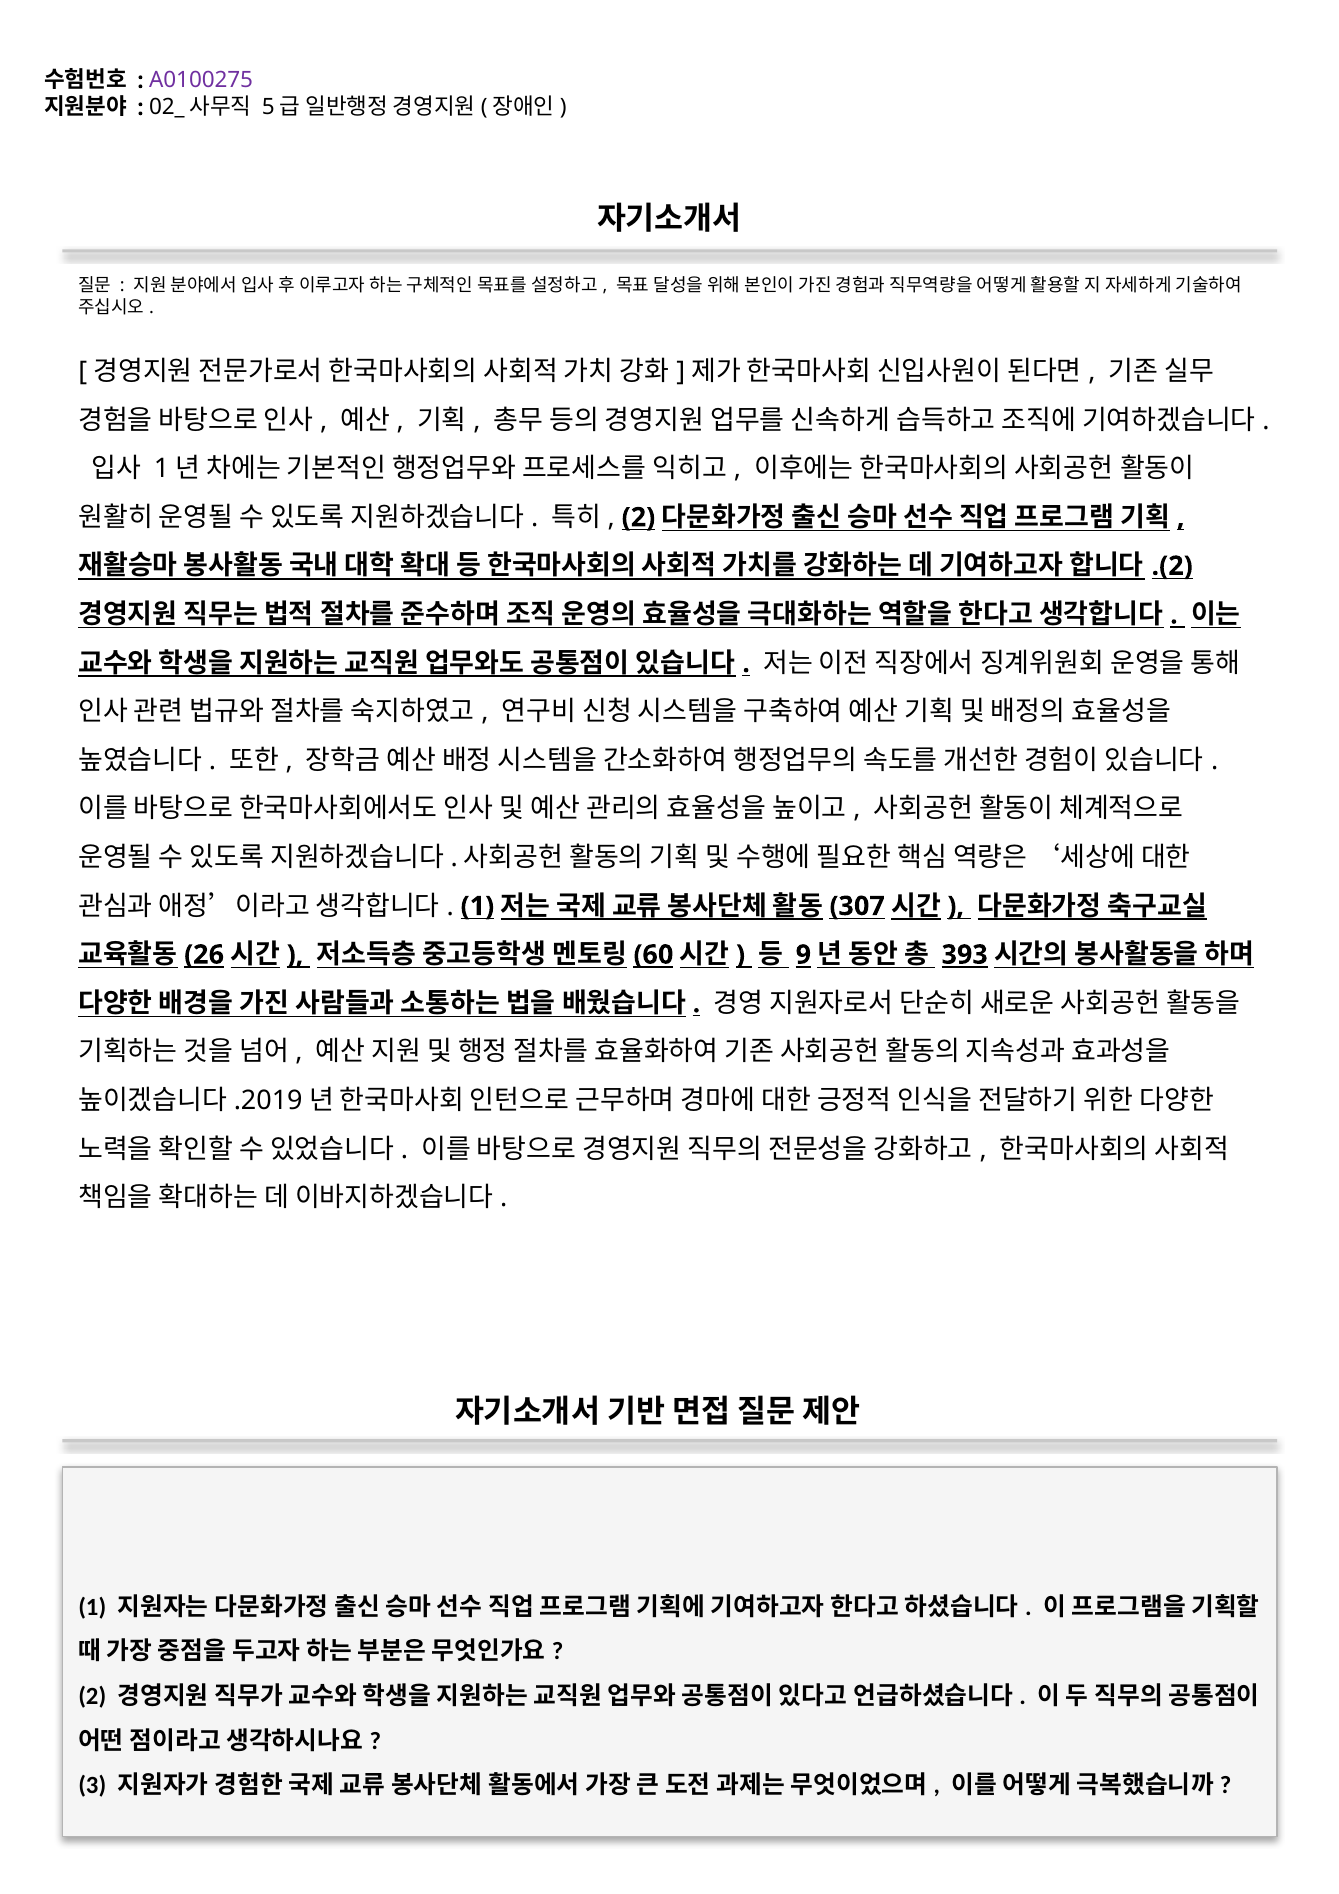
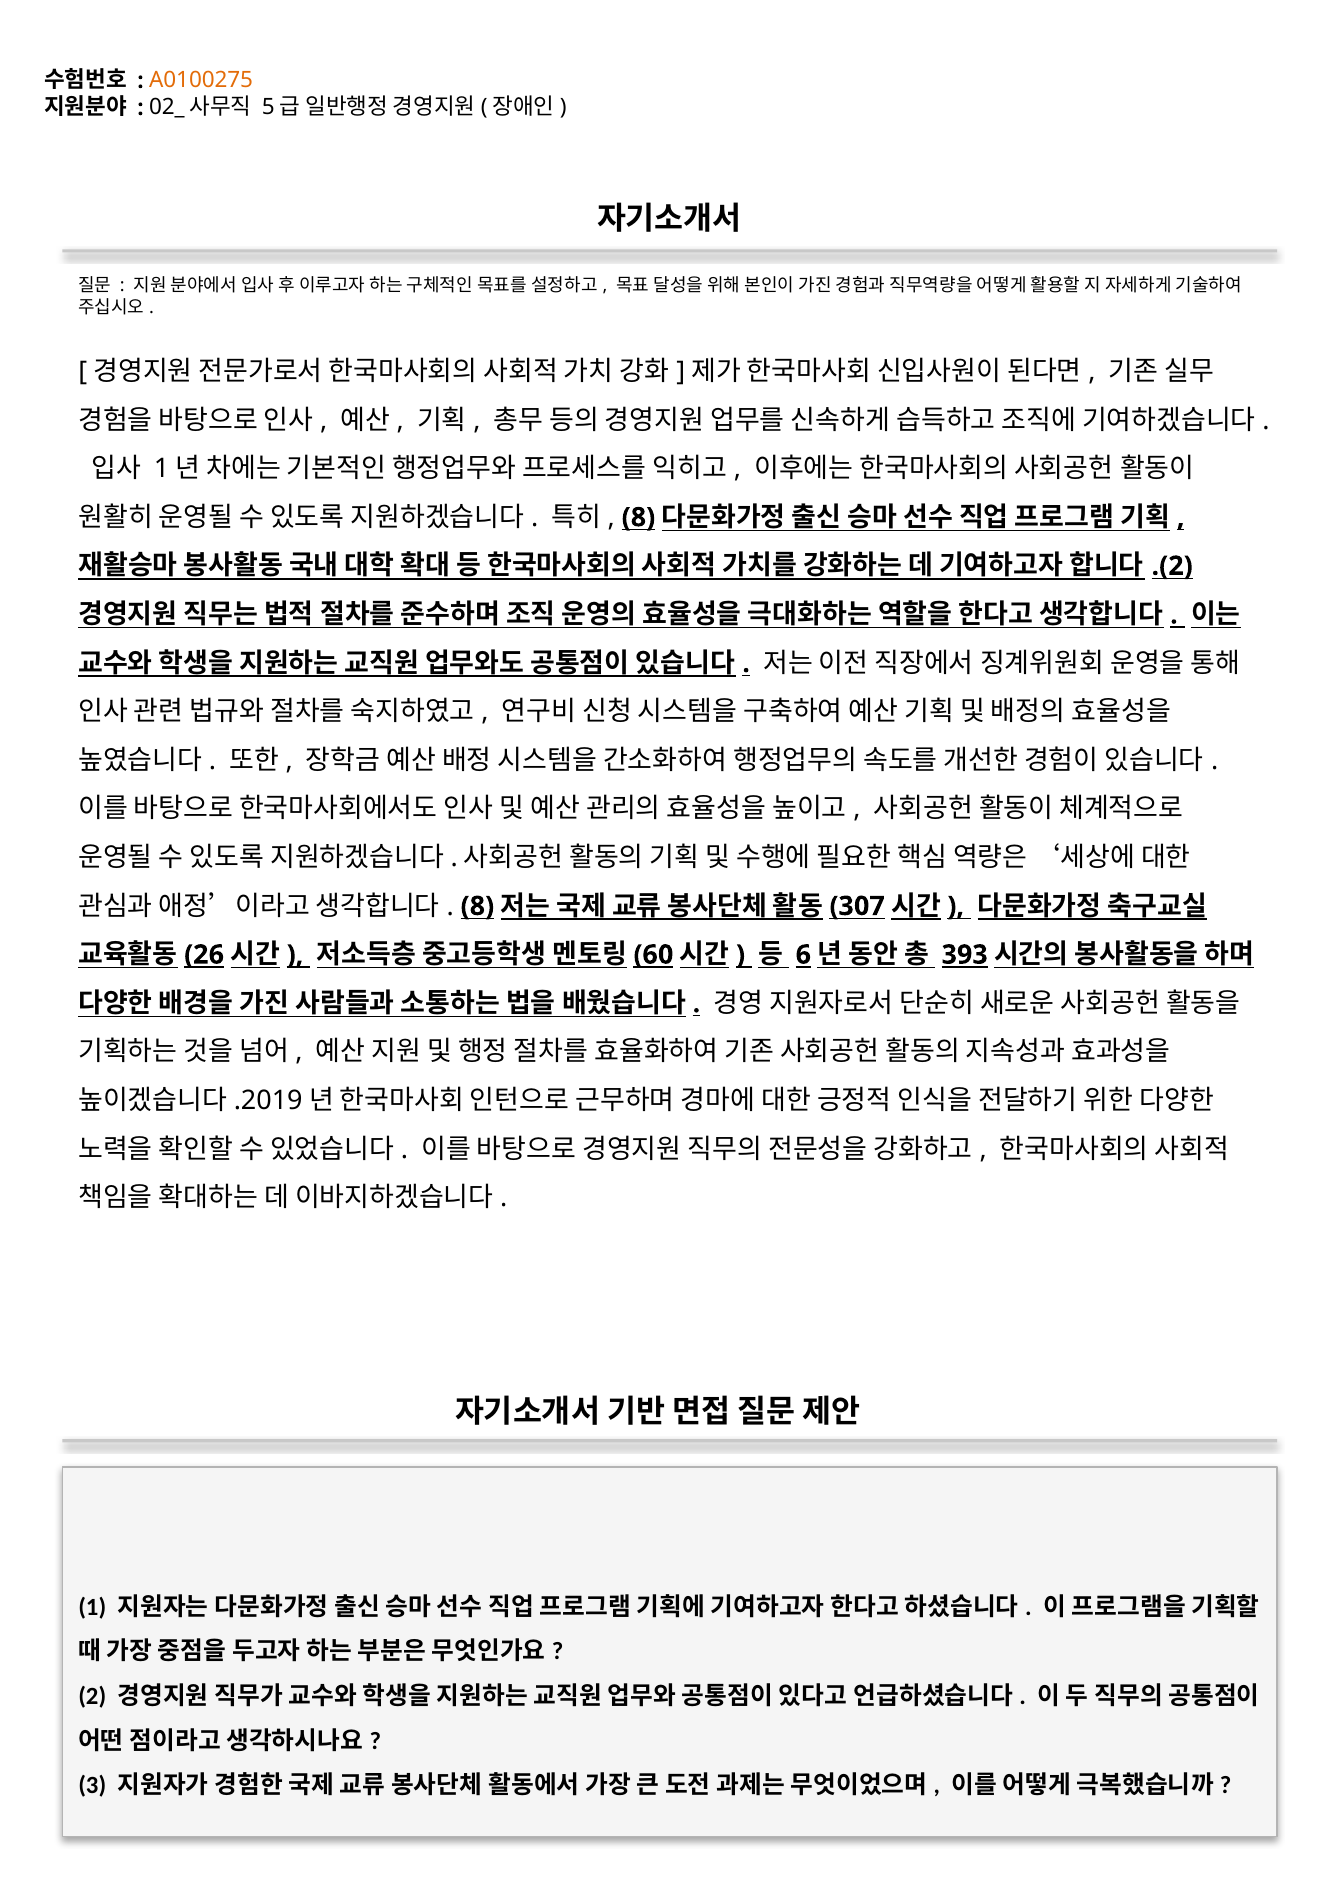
A0100275 colour: purple -> orange (201, 81)
2: 2 -> 8 (638, 517)
1: 1 -> 8 (477, 906)
9: 9 -> 6 (803, 955)
